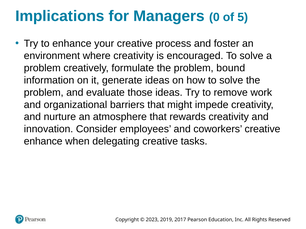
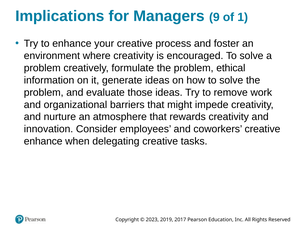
0: 0 -> 9 (214, 17)
5: 5 -> 1 (243, 17)
bound: bound -> ethical (231, 68)
